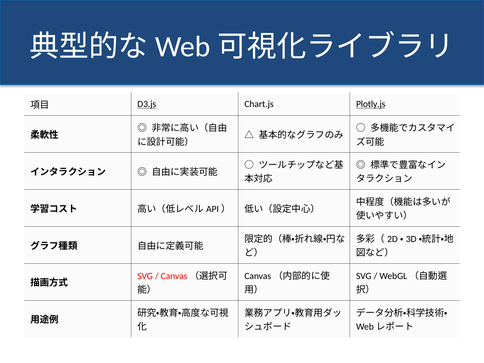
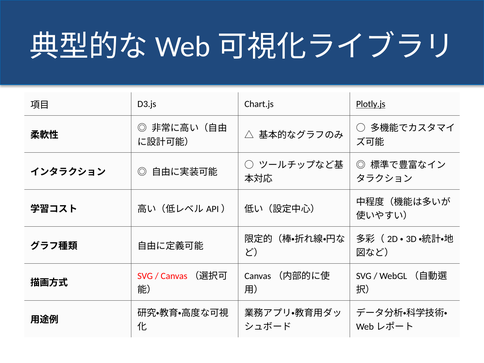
D3.js underline: present -> none (147, 104)
